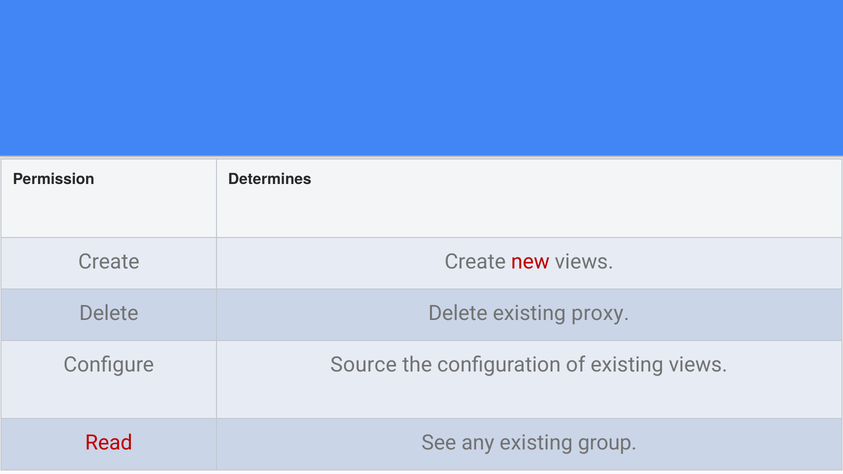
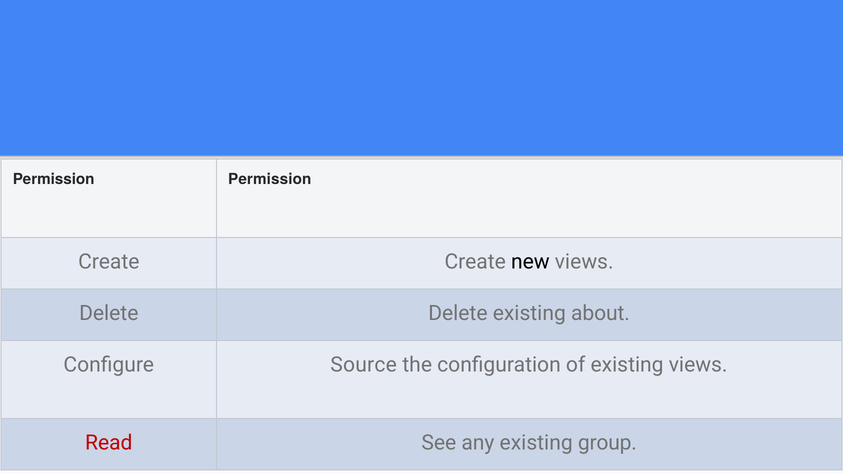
Permission Determines: Determines -> Permission (270, 180)
new colour: red -> black (530, 262)
proxy: proxy -> about (600, 313)
